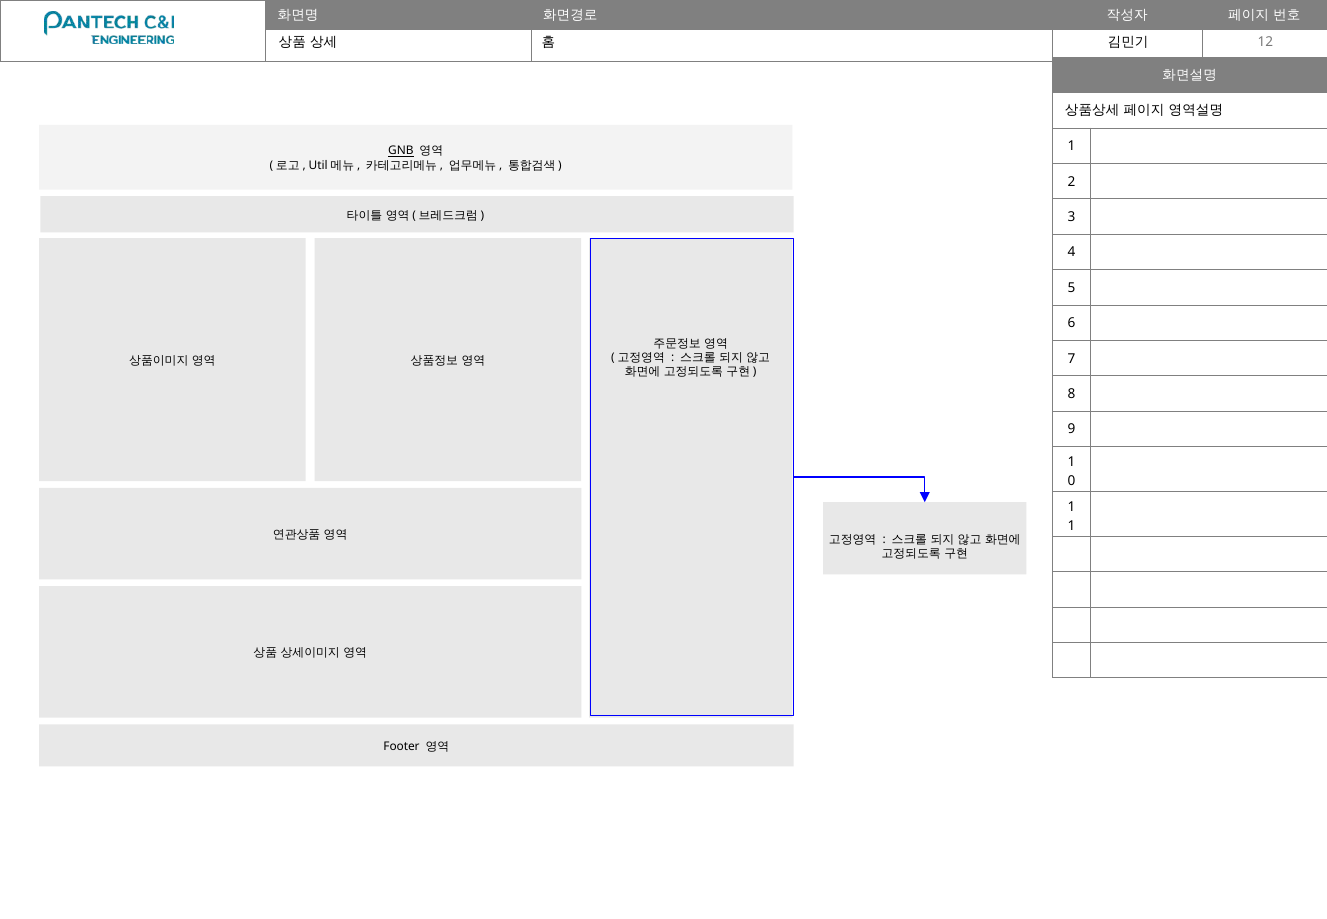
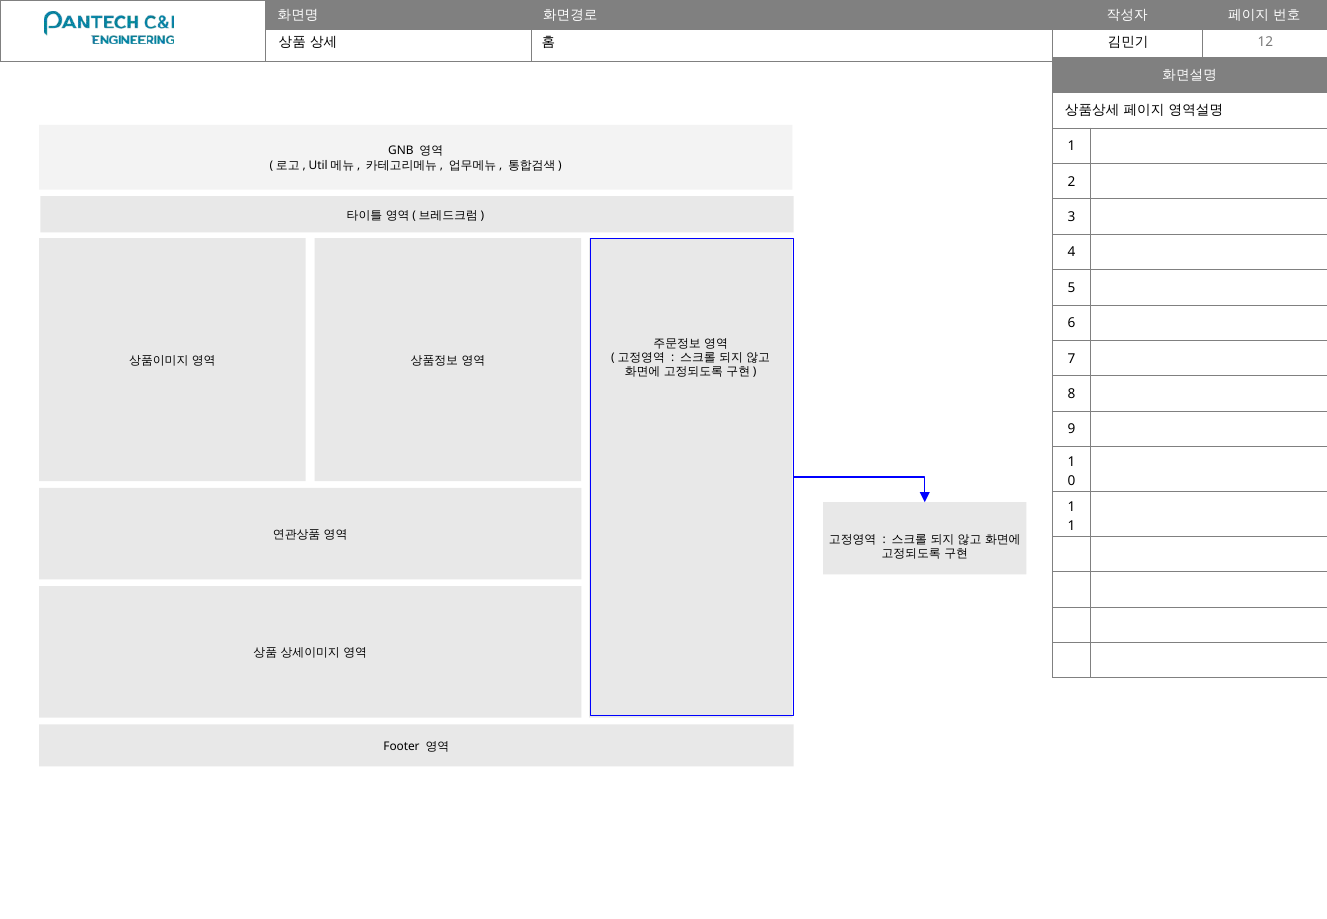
GNB underline: present -> none (401, 151)
